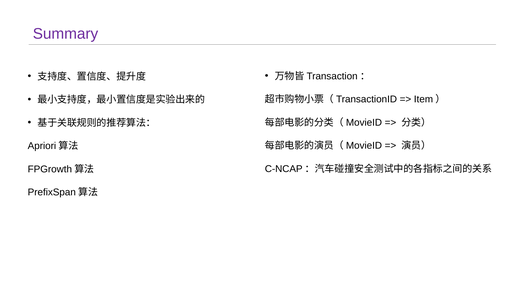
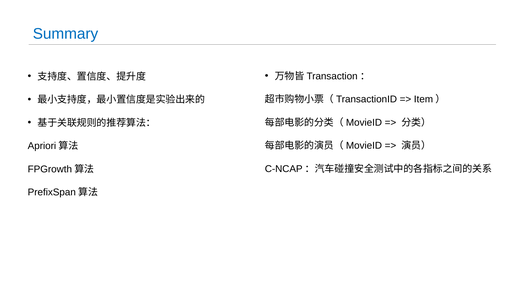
Summary colour: purple -> blue (65, 34)
